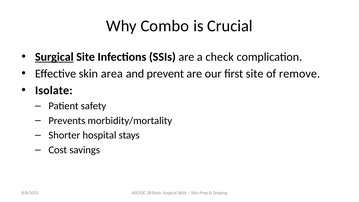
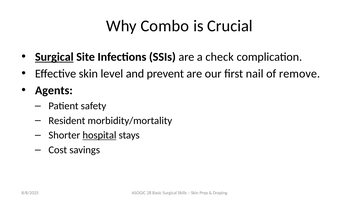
area: area -> level (112, 74)
first site: site -> nail (255, 74)
Isolate: Isolate -> Agents (54, 90)
Prevents: Prevents -> Resident (67, 121)
hospital underline: none -> present (99, 135)
